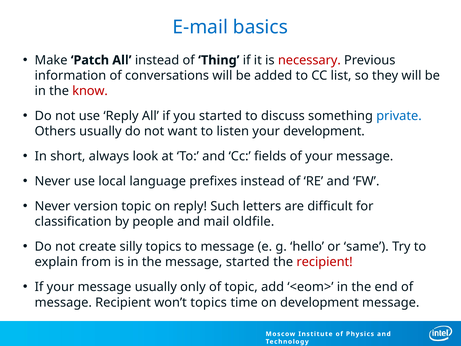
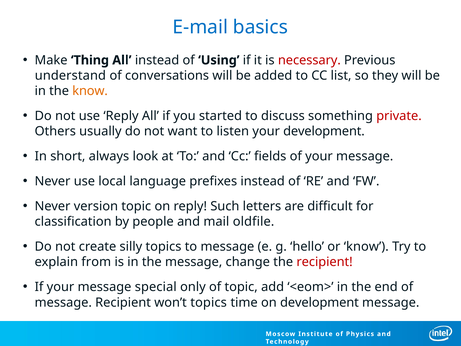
Patch: Patch -> Thing (90, 60)
Thing: Thing -> Using (219, 60)
information: information -> understand (70, 76)
know colour: red -> orange (90, 91)
private colour: blue -> red (399, 116)
or same: same -> know (366, 247)
message started: started -> change (248, 262)
message usually: usually -> special (156, 287)
